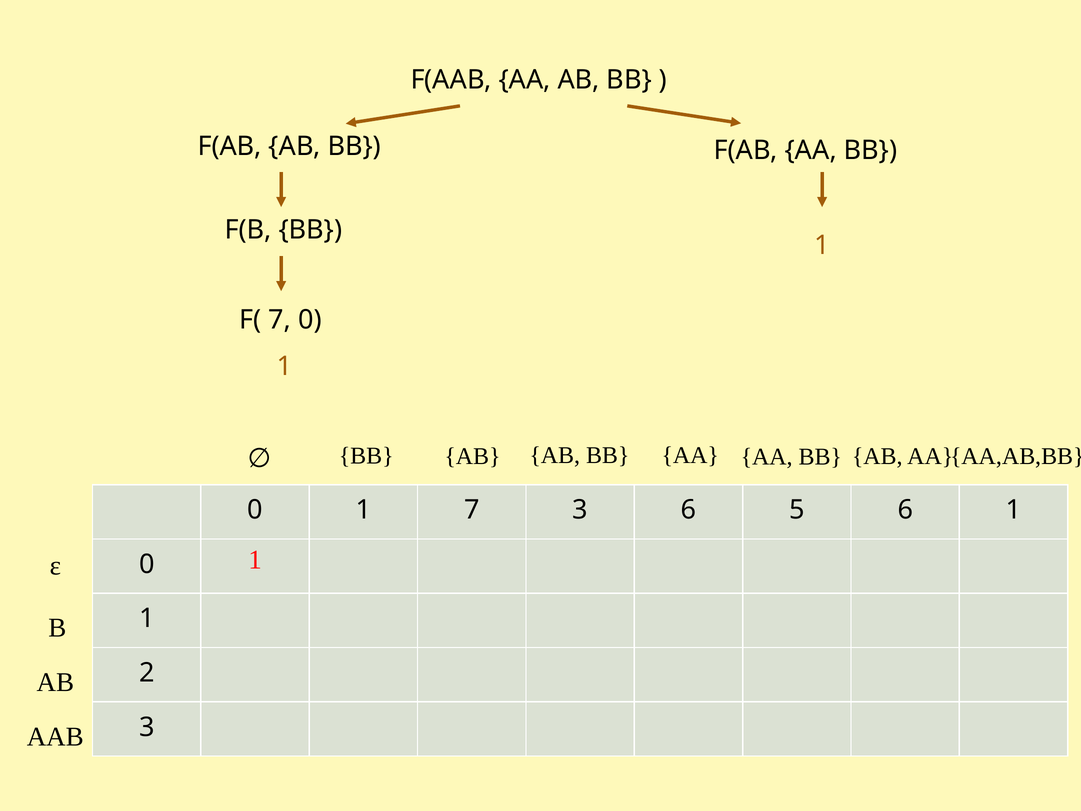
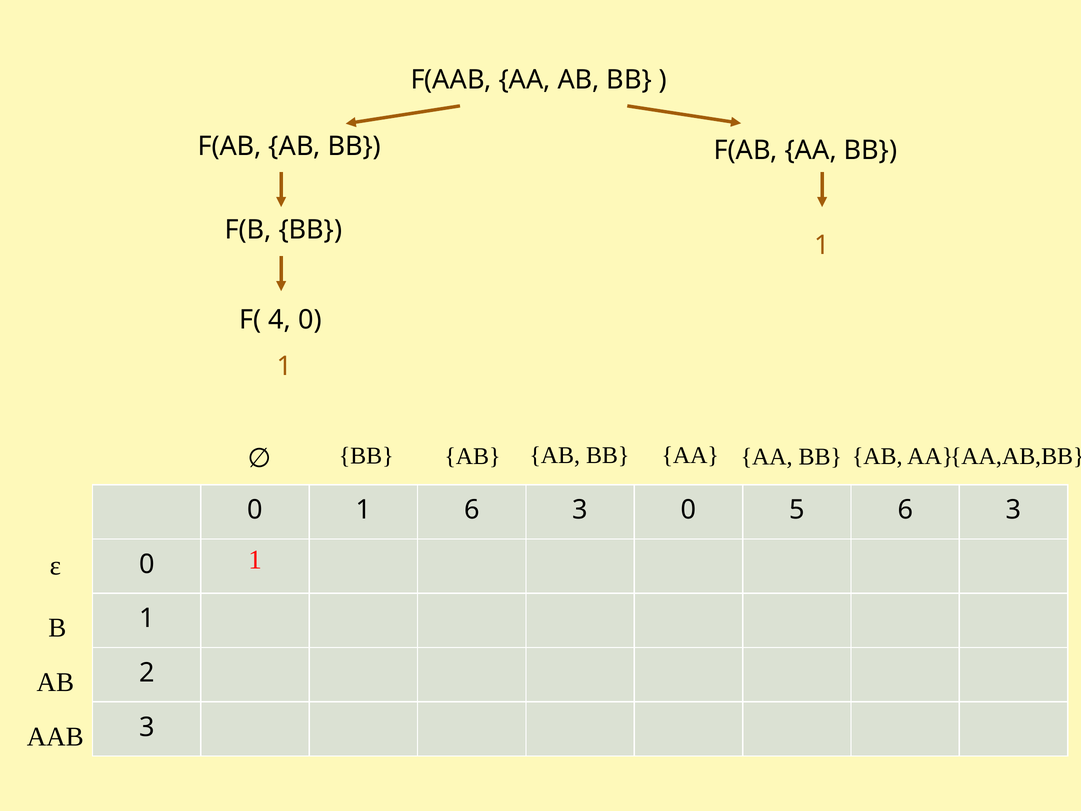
F( 7: 7 -> 4 (280, 320)
1 7: 7 -> 6 (472, 510)
6: 6 -> 0 (689, 510)
5 6 1: 1 -> 3 (1014, 510)
